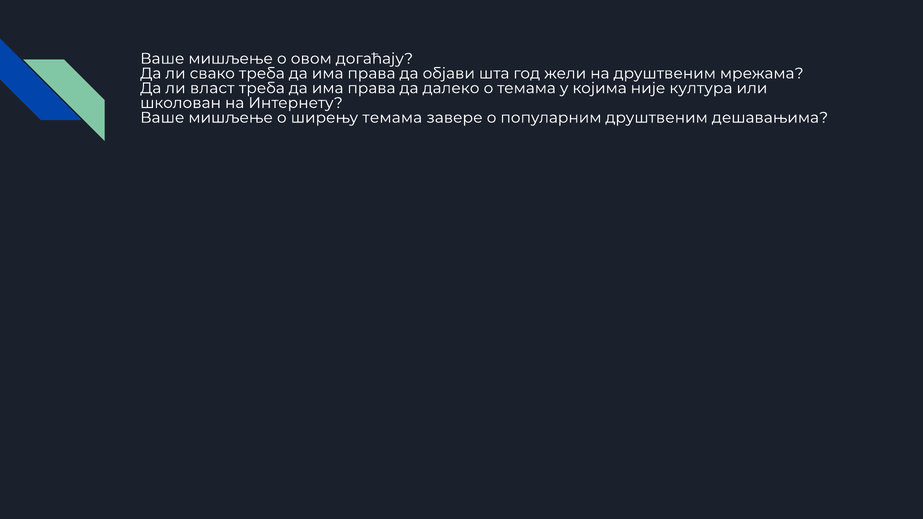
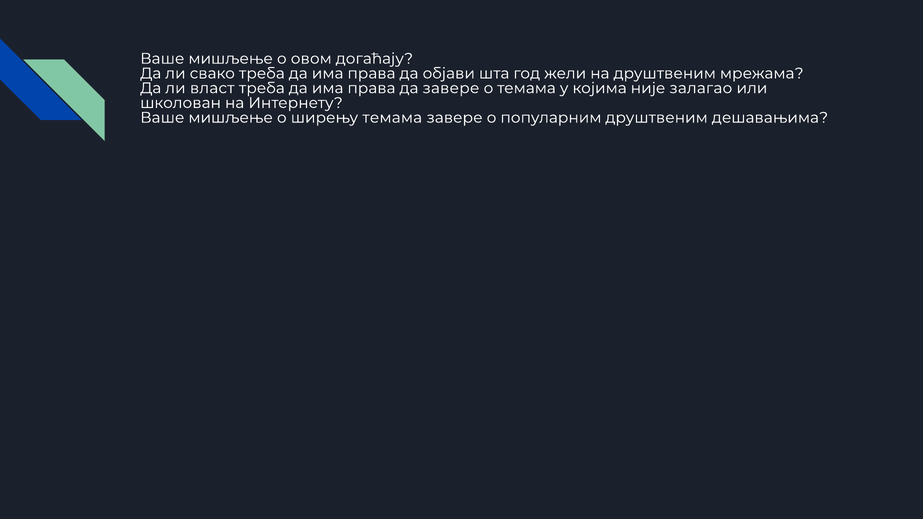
да далеко: далеко -> завере (451, 88)
култура: култура -> залагао (701, 88)
